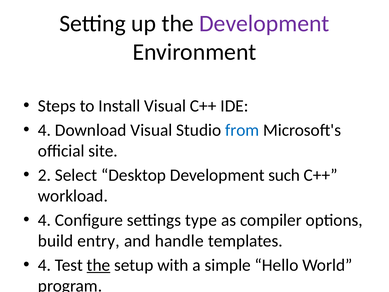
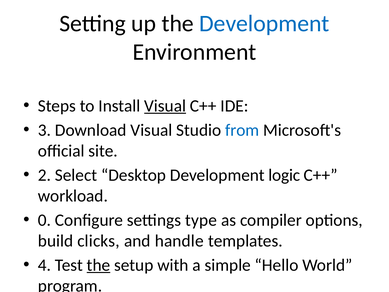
Development colour: purple -> blue (264, 23)
Visual underline: none -> present (165, 106)
4: 4 -> 3 (44, 130)
such: such -> logic (284, 175)
4: 4 -> 0 (44, 220)
entry: entry -> clicks (99, 241)
